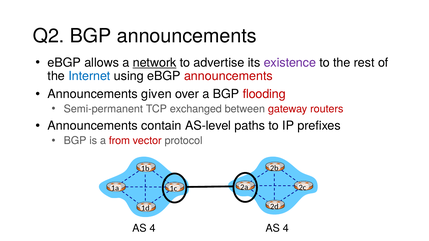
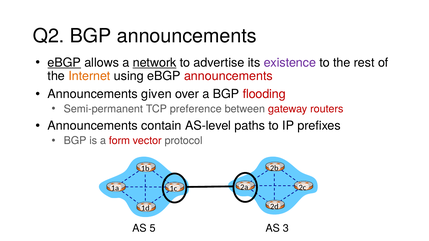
eBGP underline: none -> present (64, 63)
Internet colour: blue -> orange (89, 76)
exchanged: exchanged -> preference (196, 109)
from: from -> form (119, 141)
4: 4 -> 5 (153, 229)
4: 4 -> 3 (286, 229)
